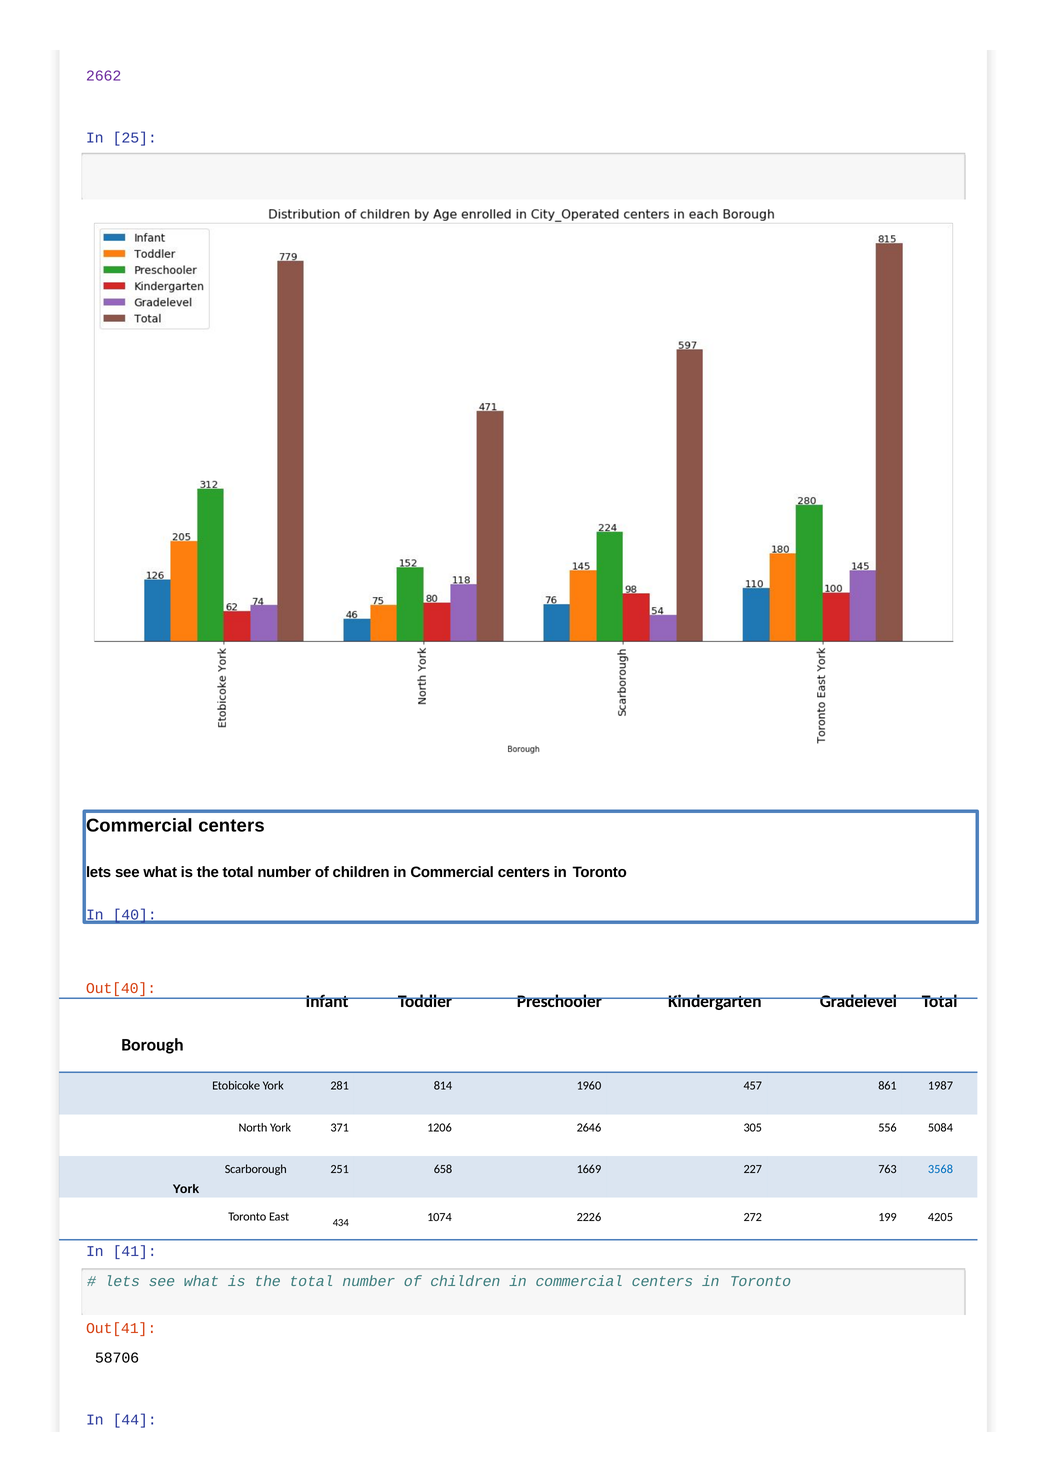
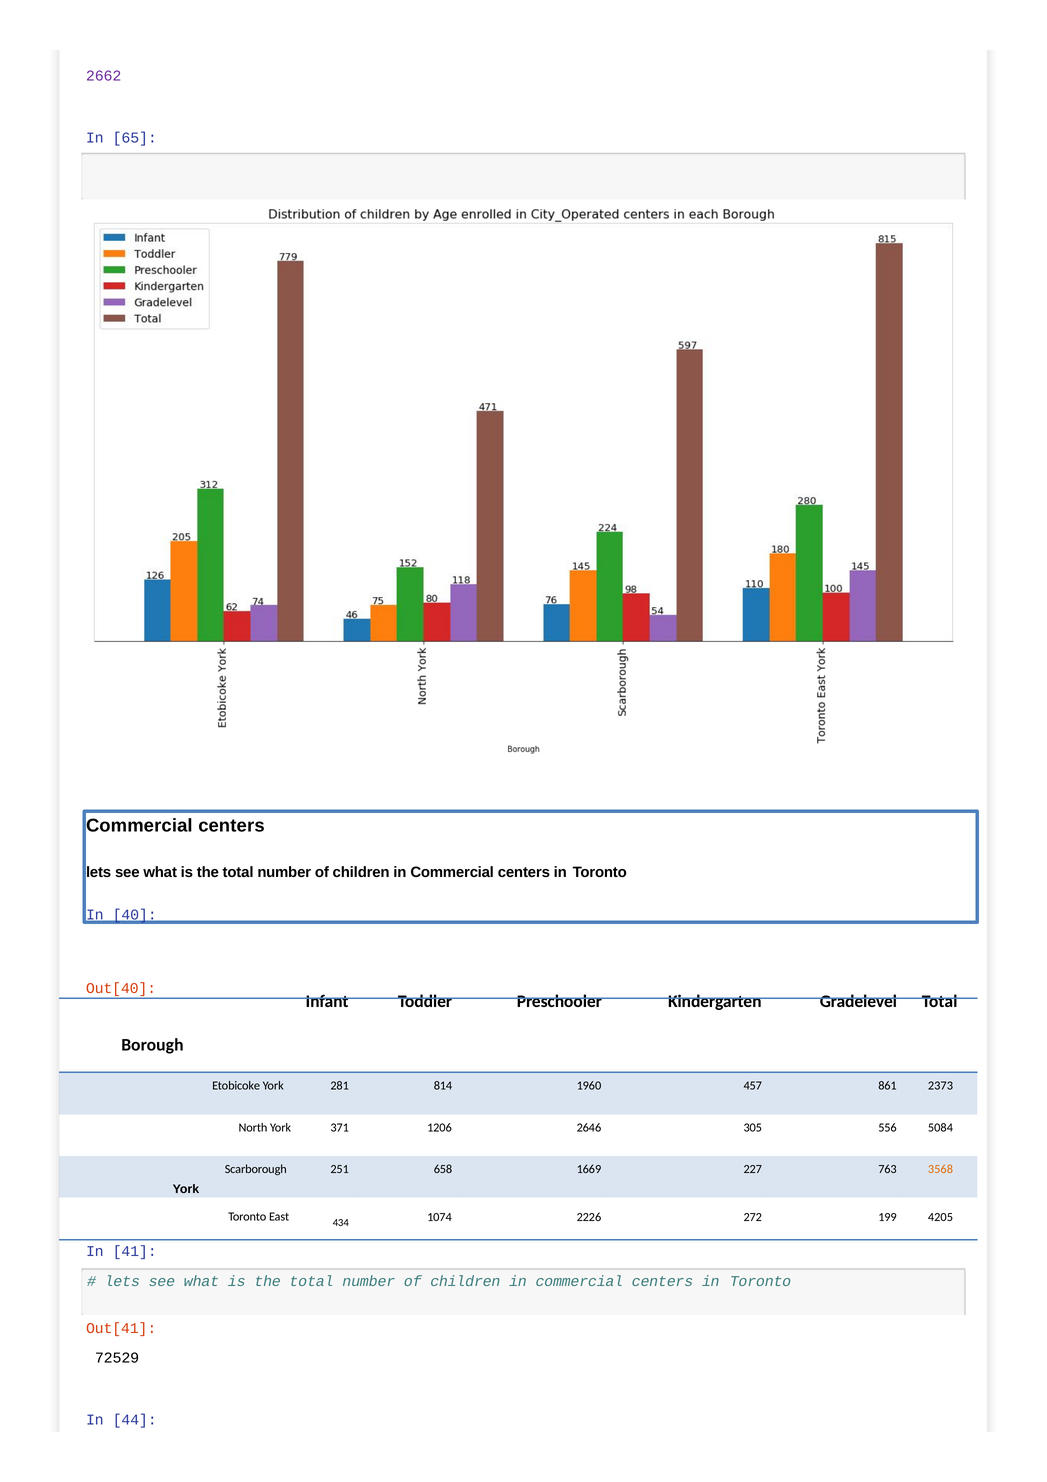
25: 25 -> 65 (135, 138)
1987: 1987 -> 2373 (940, 1086)
3568 colour: blue -> orange (940, 1169)
58706: 58706 -> 72529 (117, 1357)
